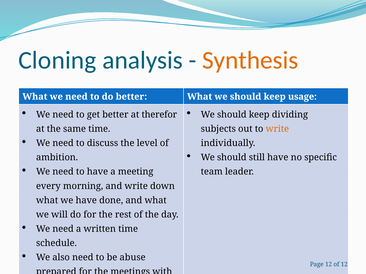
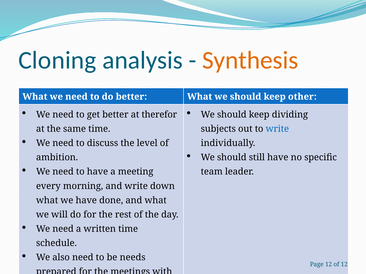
usage: usage -> other (302, 97)
write colour: orange -> blue (277, 129)
abuse: abuse -> needs (133, 258)
